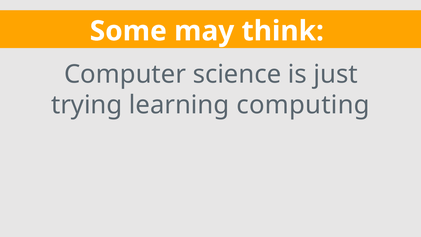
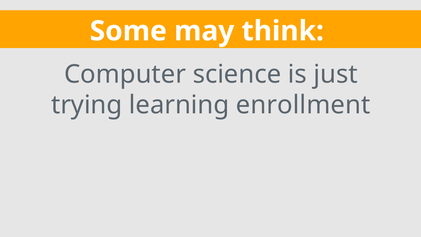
computing: computing -> enrollment (303, 105)
